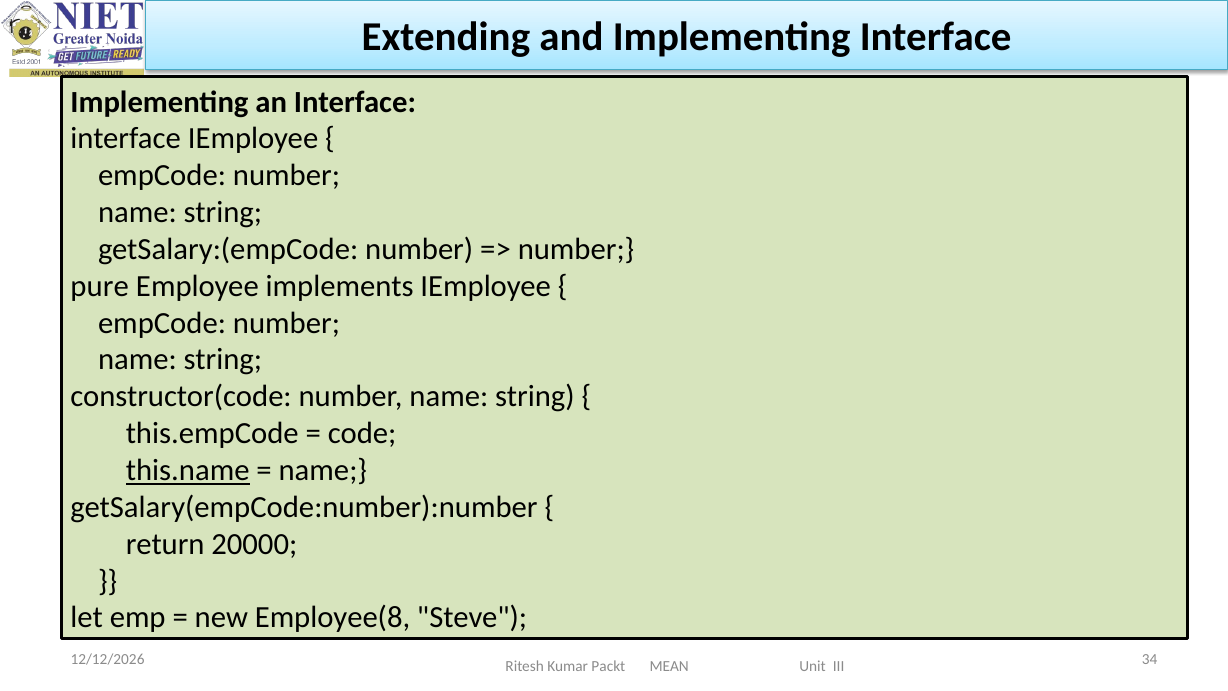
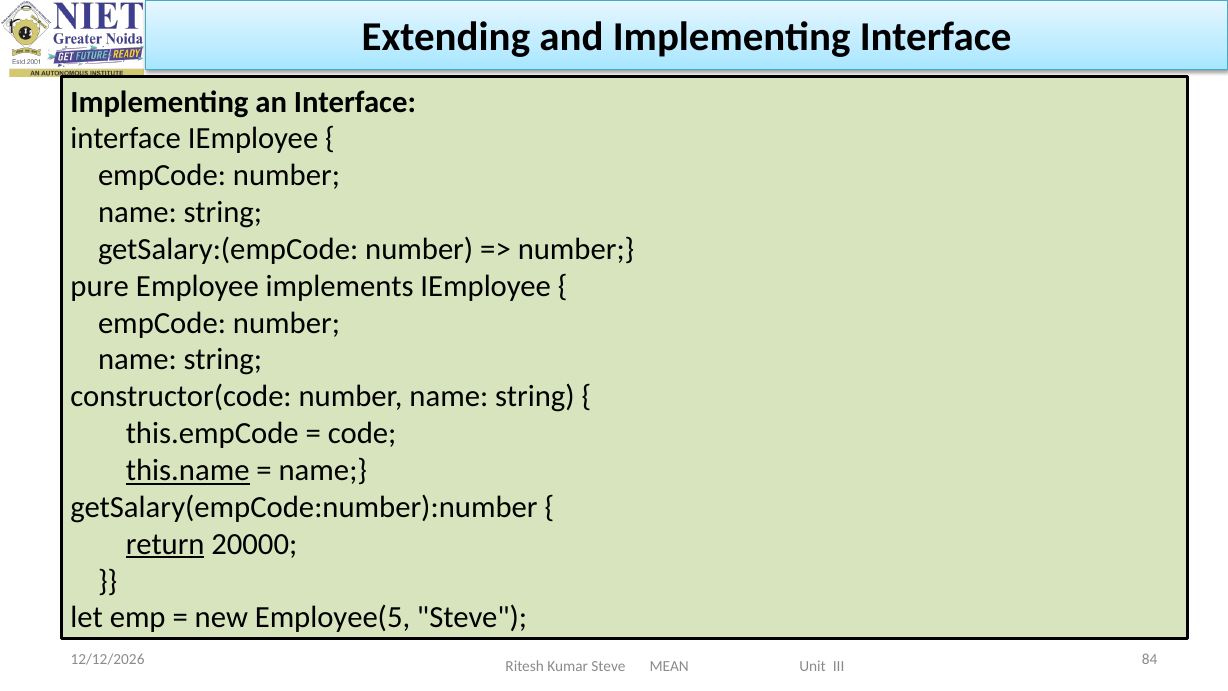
return underline: none -> present (165, 544)
Employee(8: Employee(8 -> Employee(5 (332, 618)
34: 34 -> 84 (1150, 660)
Kumar Packt: Packt -> Steve (608, 666)
